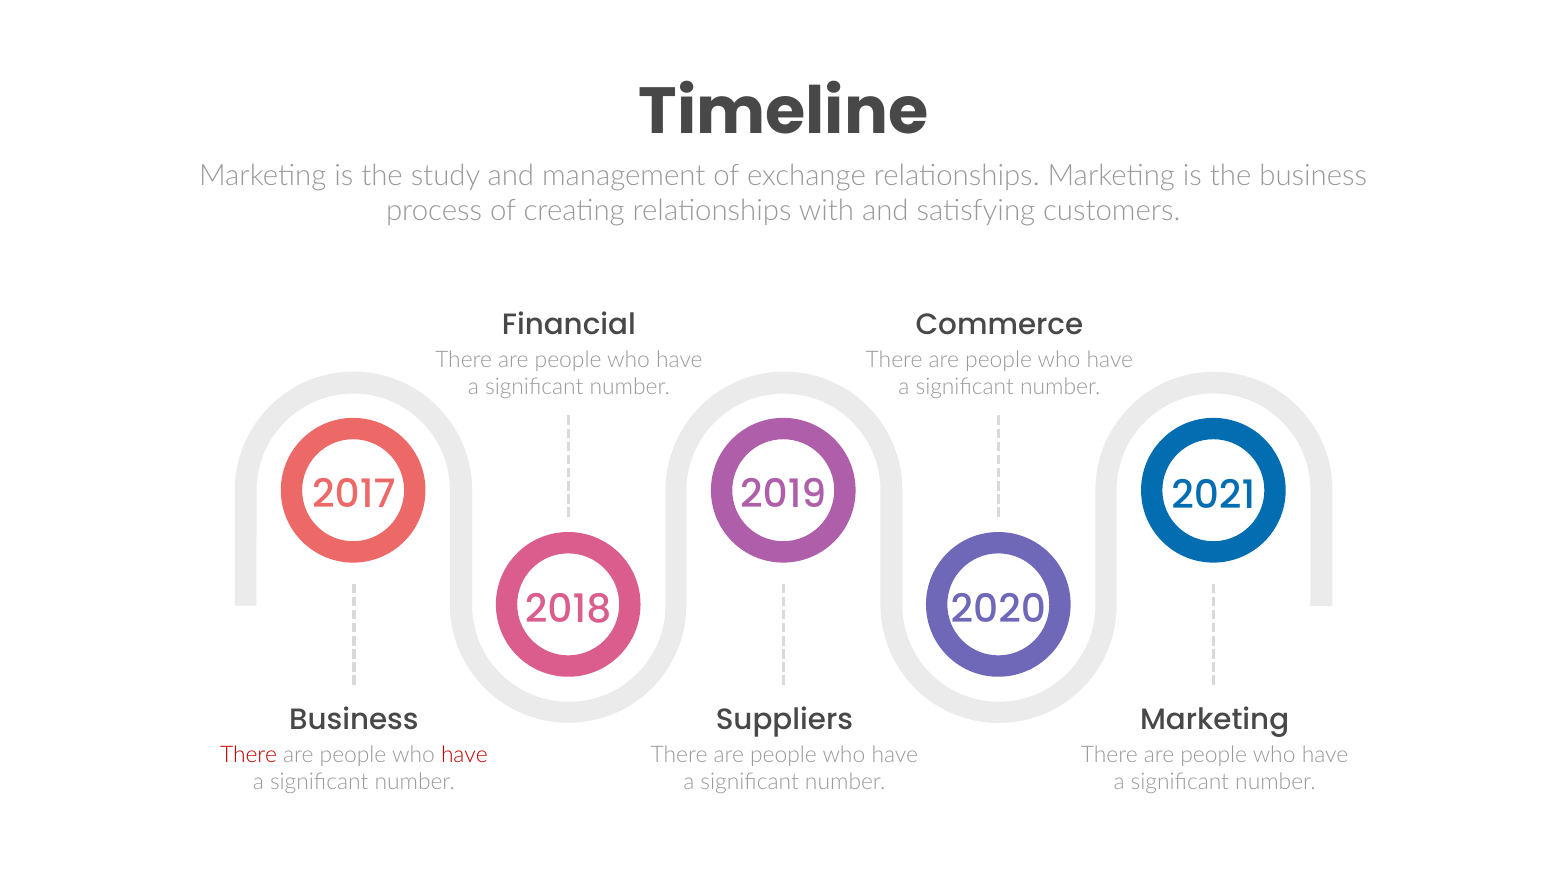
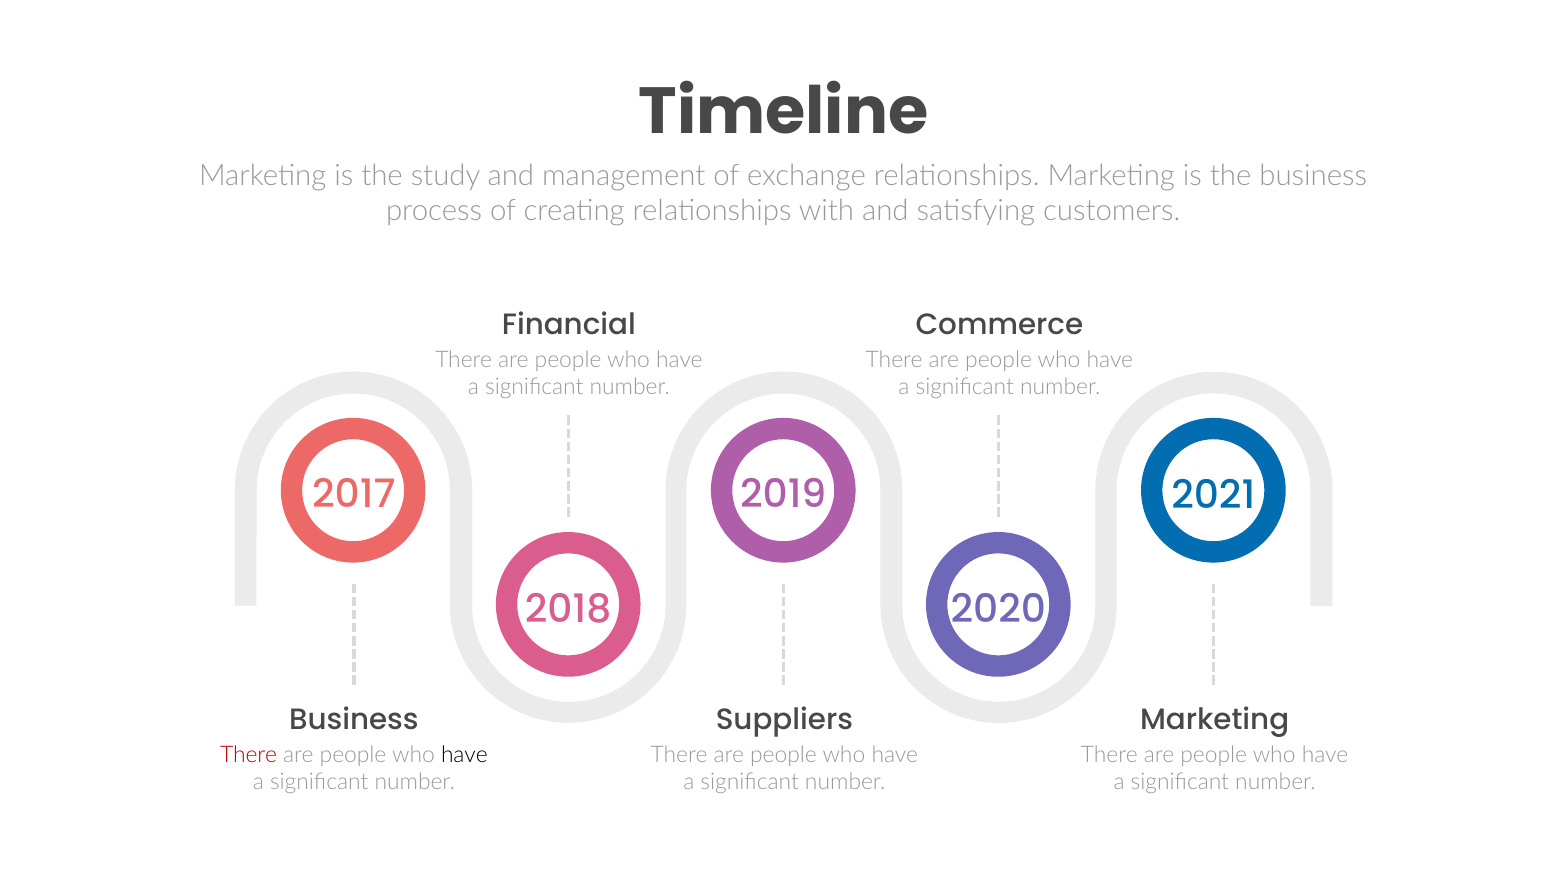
have colour: red -> black (464, 754)
